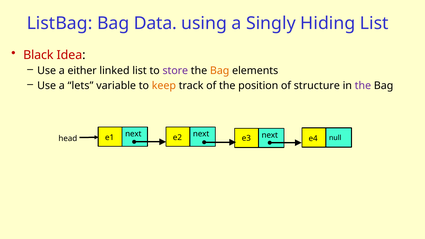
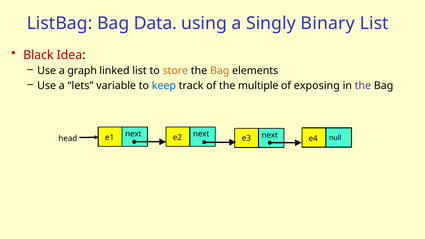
Hiding: Hiding -> Binary (328, 23)
either: either -> graph (82, 71)
store colour: purple -> orange (175, 71)
keep colour: orange -> blue (164, 86)
position: position -> multiple (258, 86)
structure: structure -> exposing (317, 86)
